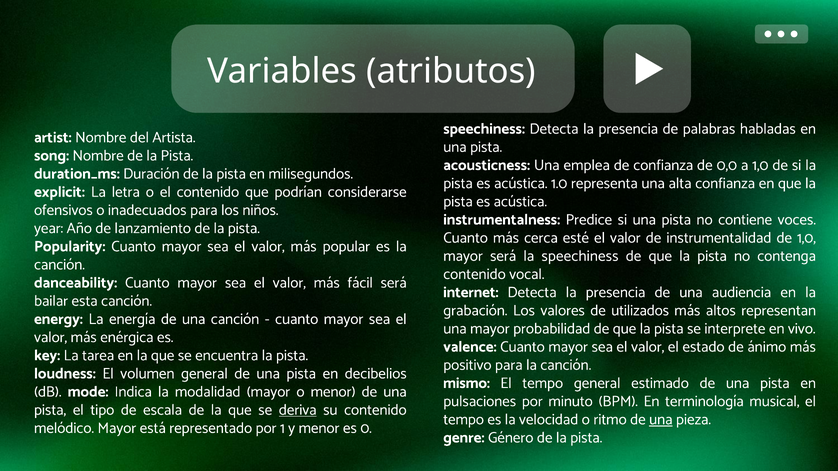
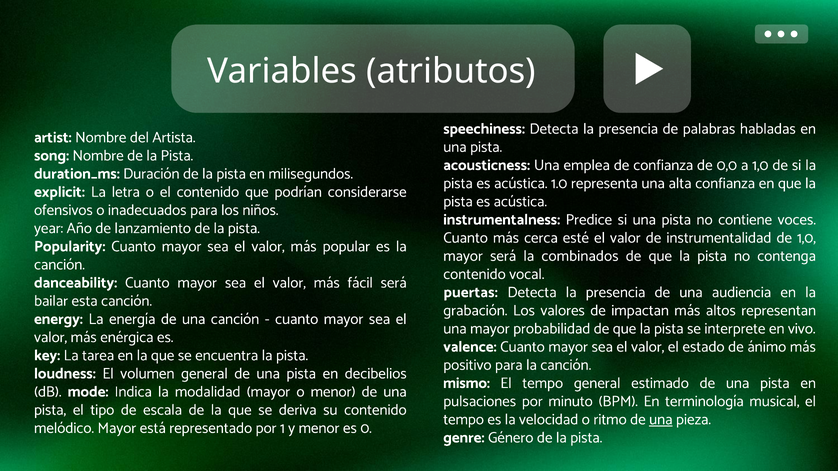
la speechiness: speechiness -> combinados (580, 256)
internet: internet -> puertas (471, 292)
utilizados: utilizados -> impactan (640, 311)
deriva underline: present -> none (298, 410)
